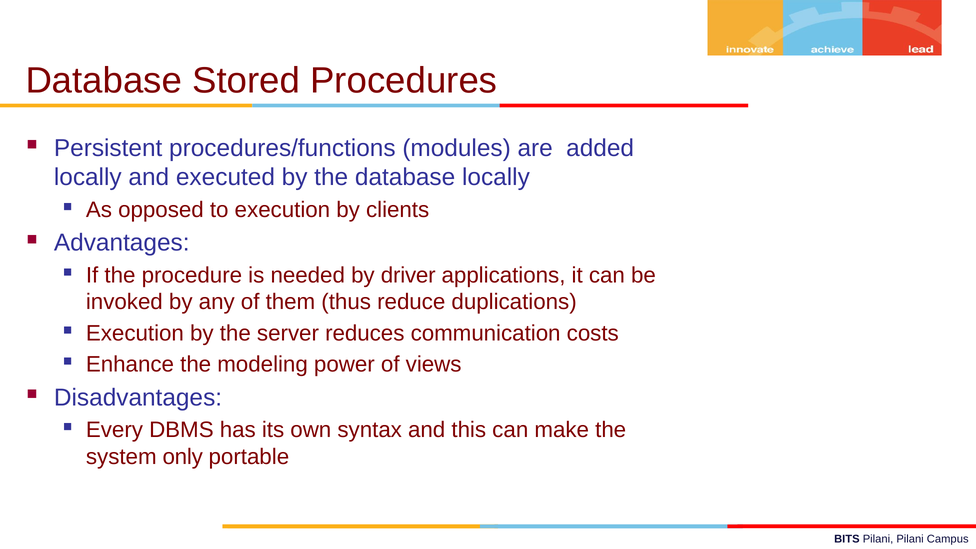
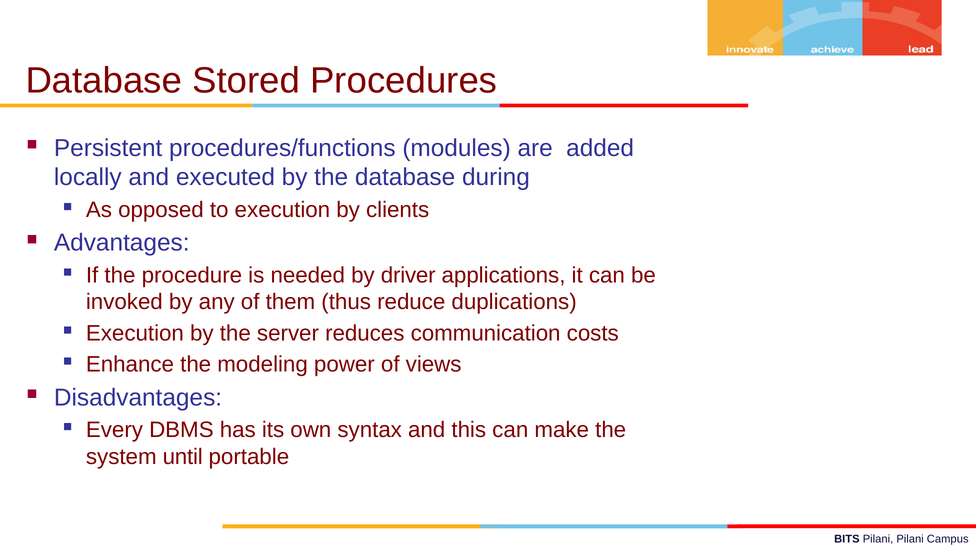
database locally: locally -> during (496, 177)
only: only -> until (183, 457)
